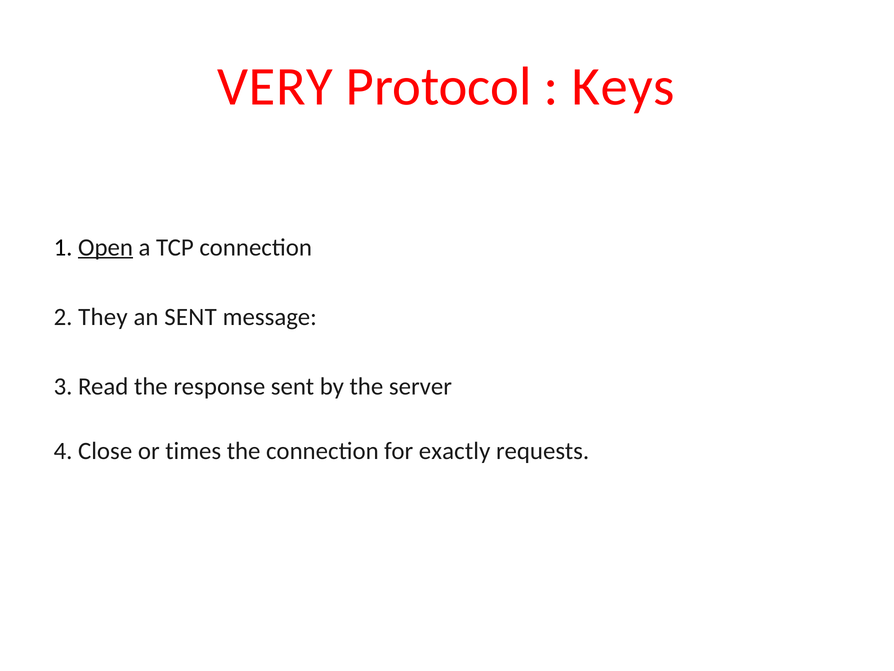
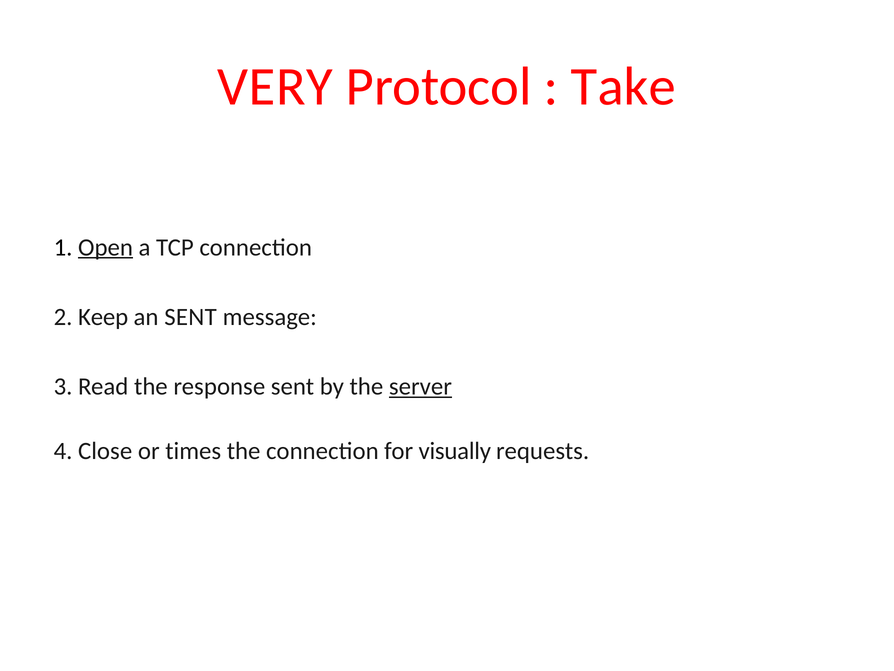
Keys: Keys -> Take (623, 87)
They: They -> Keep (103, 317)
server underline: none -> present (420, 386)
exactly: exactly -> visually (455, 451)
